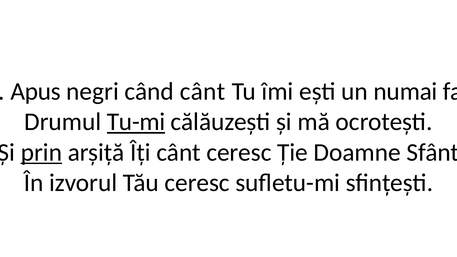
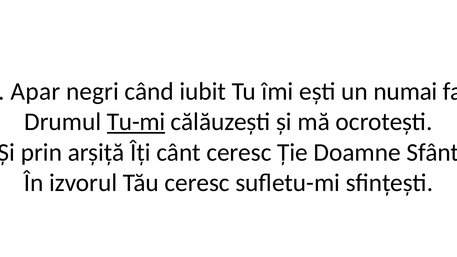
Apus: Apus -> Apar (35, 91)
când cânt: cânt -> iubit (203, 91)
prin underline: present -> none (41, 152)
